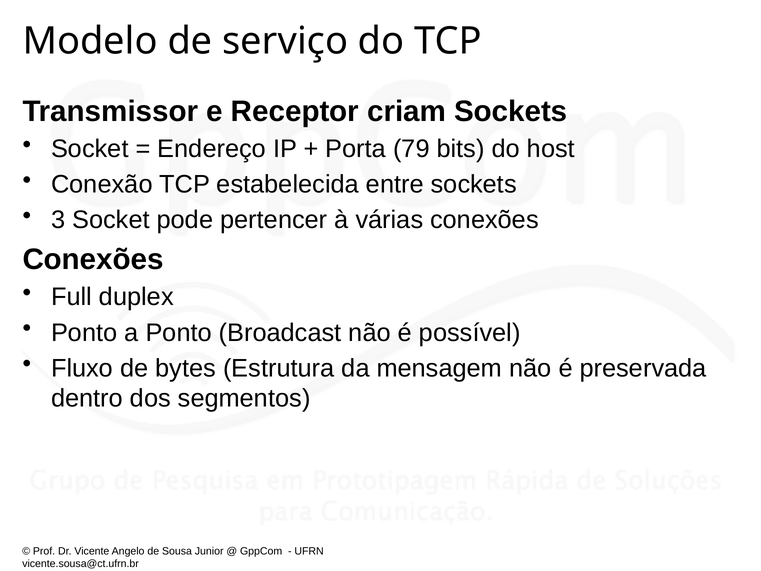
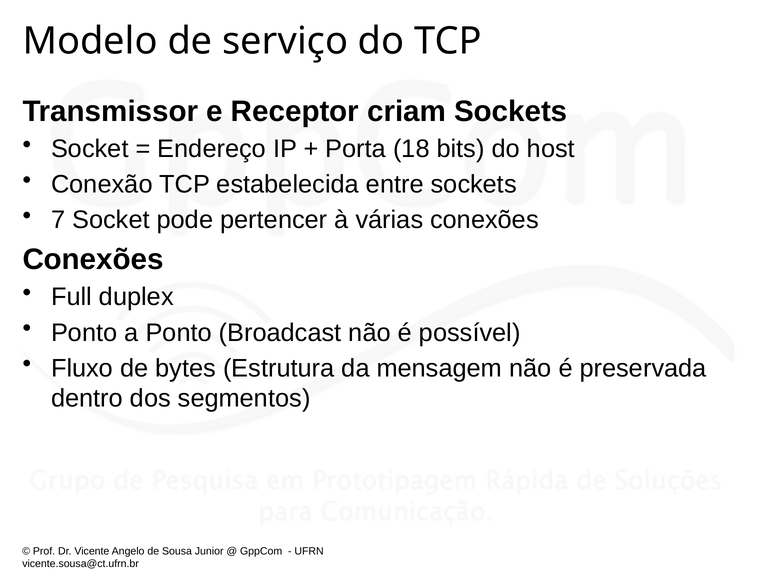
79: 79 -> 18 (411, 149)
3: 3 -> 7 (58, 220)
